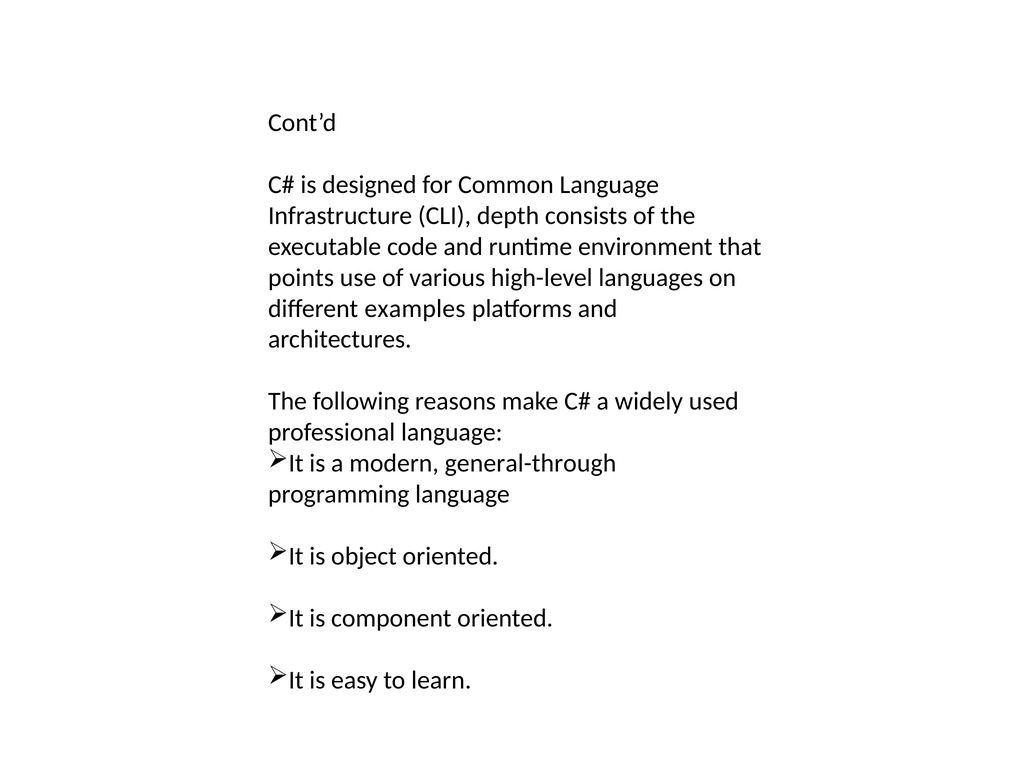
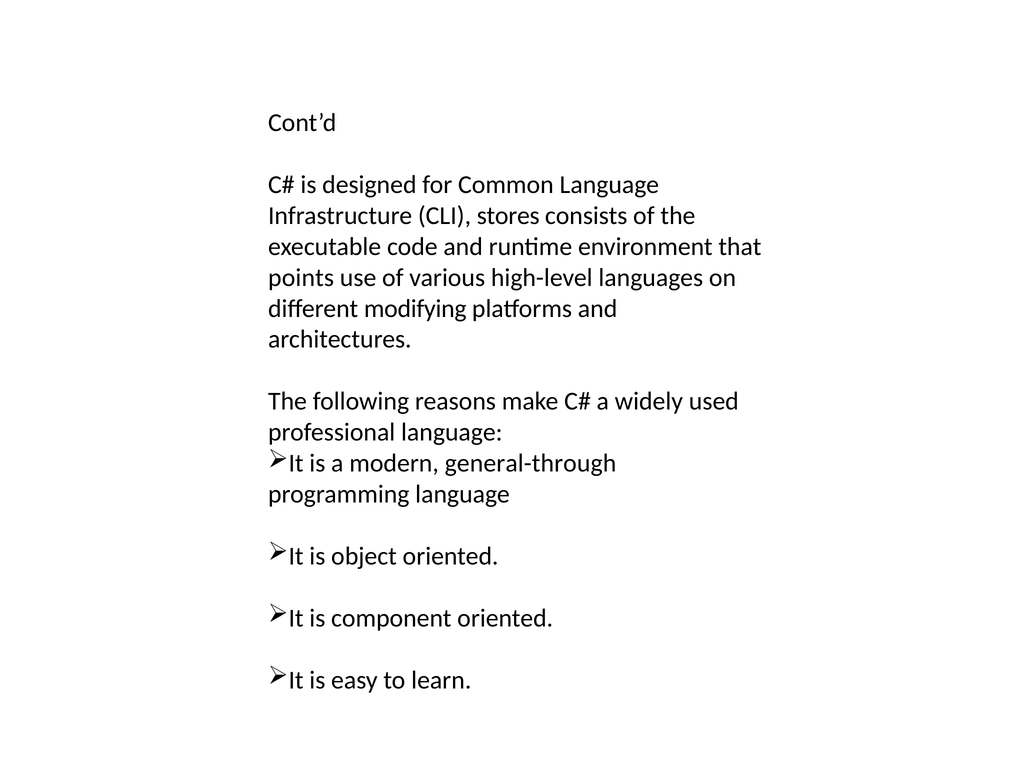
depth: depth -> stores (508, 216)
examples: examples -> modifying (415, 309)
